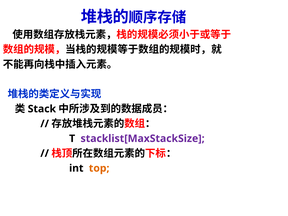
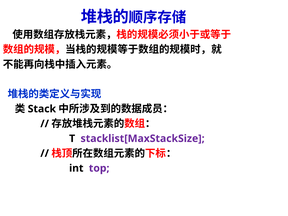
top colour: orange -> purple (99, 168)
